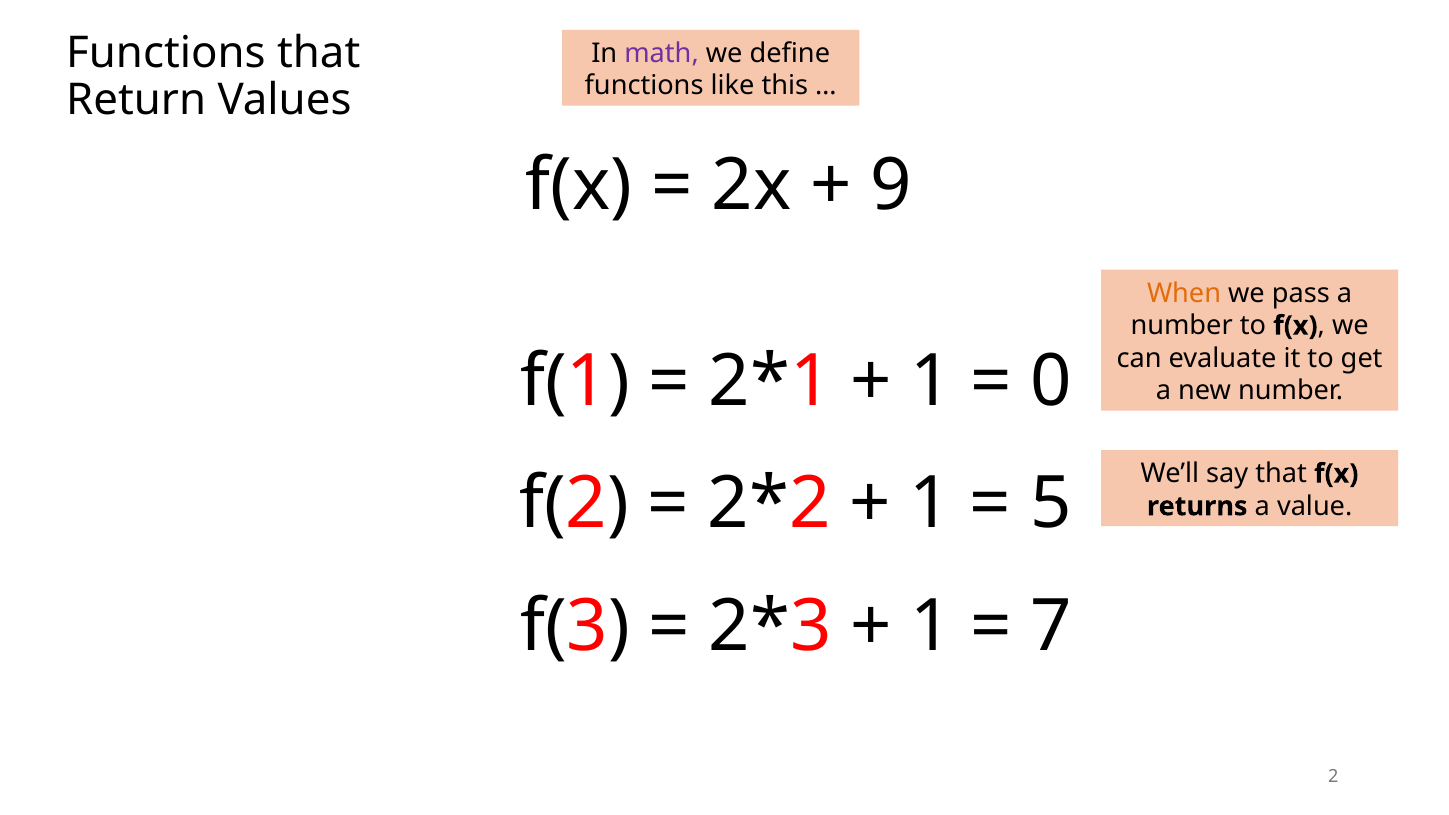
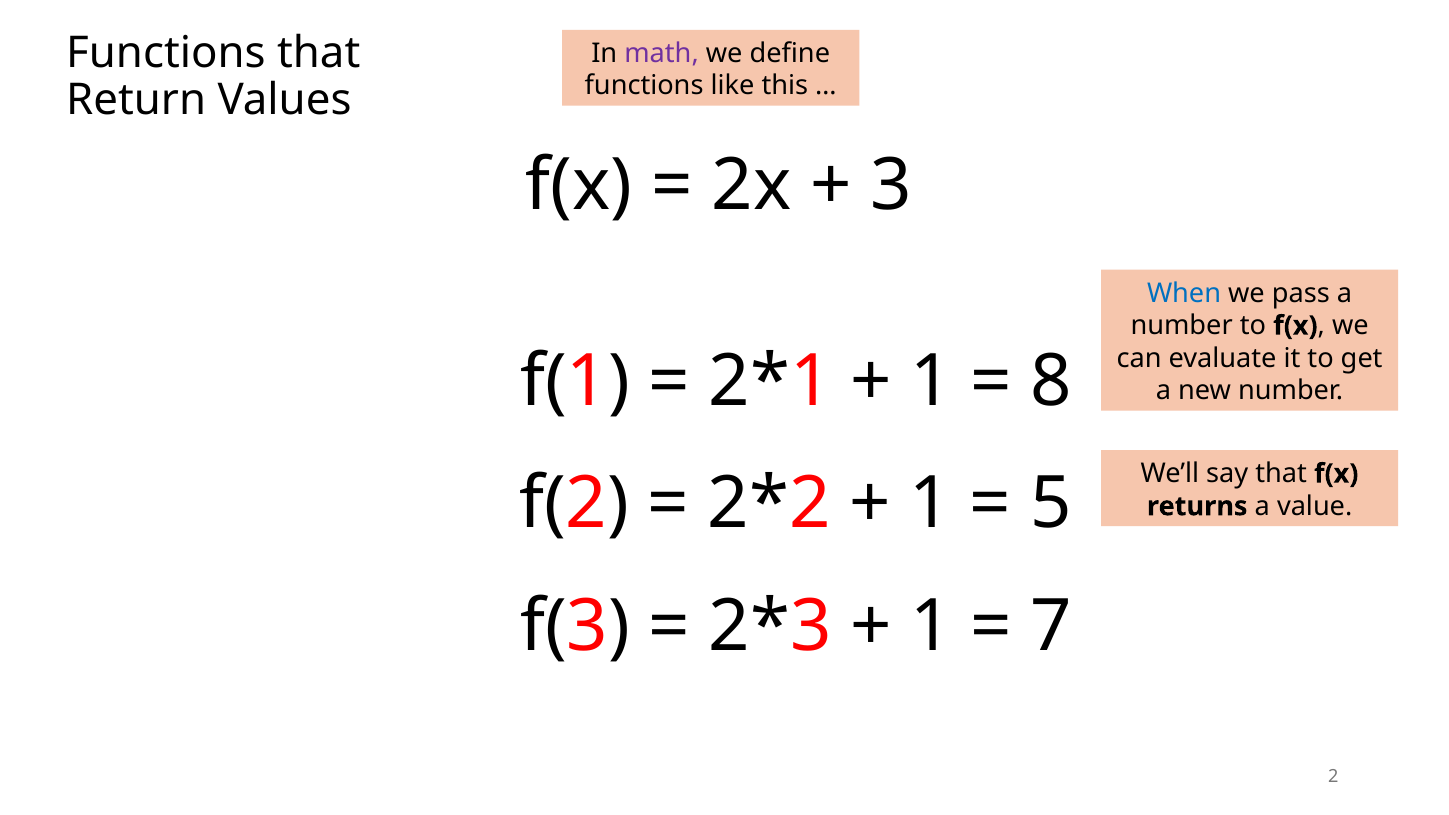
9: 9 -> 3 (891, 186)
When colour: orange -> blue (1184, 293)
0: 0 -> 8 (1052, 382)
